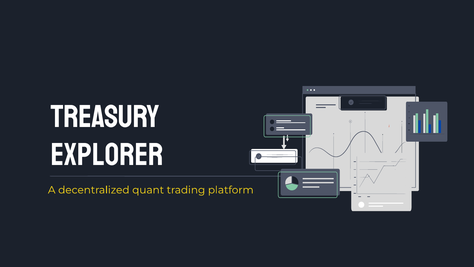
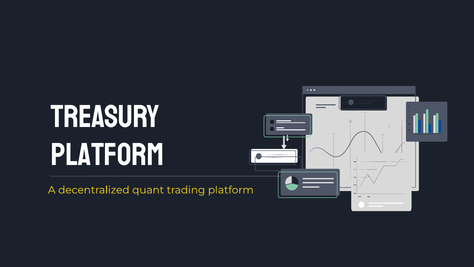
explorer: explorer -> platform (107, 154)
